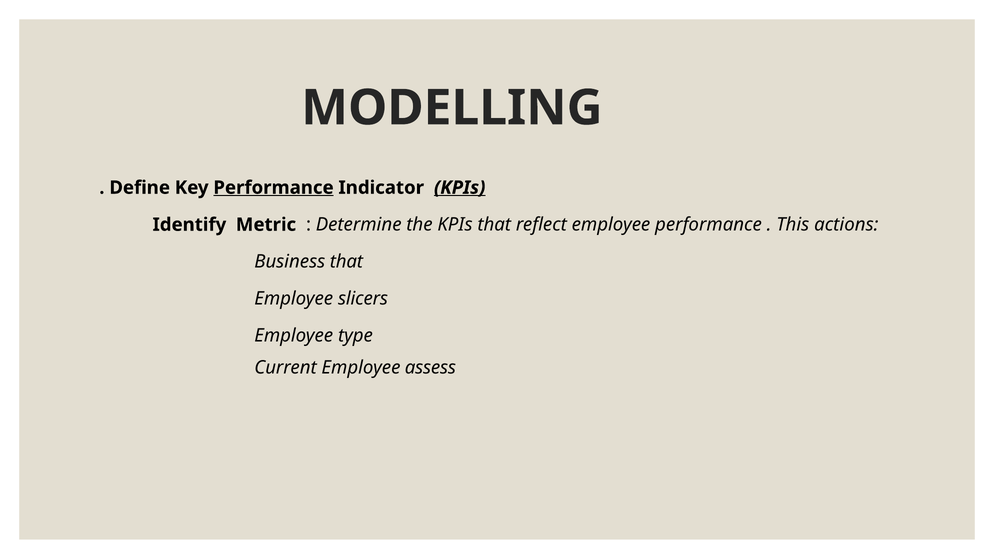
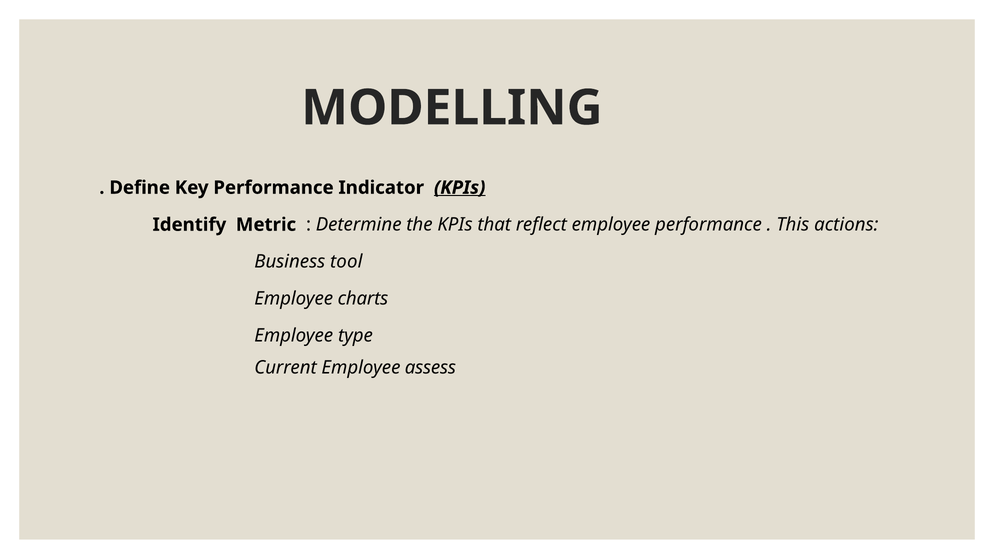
Performance underline: present -> none (274, 188)
Business that: that -> tool (346, 262)
slicers: slicers -> charts (363, 299)
